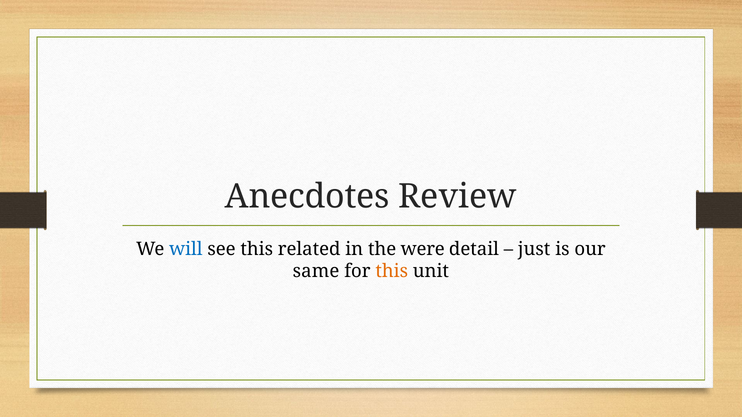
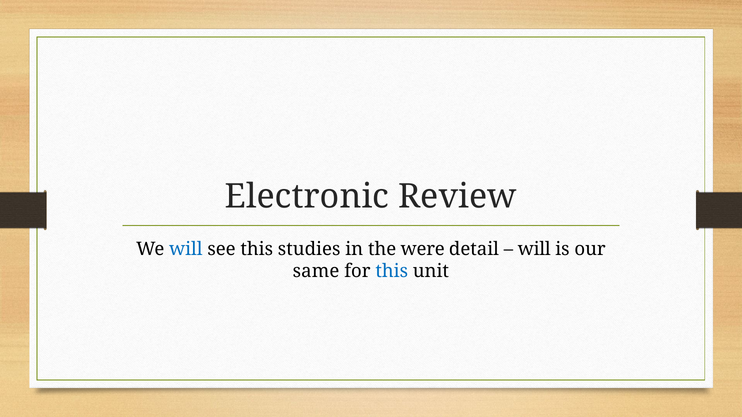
Anecdotes: Anecdotes -> Electronic (307, 197)
related: related -> studies (309, 249)
just: just -> will (534, 249)
this colour: orange -> blue (392, 272)
